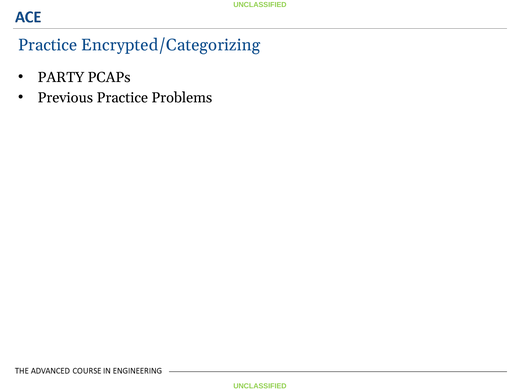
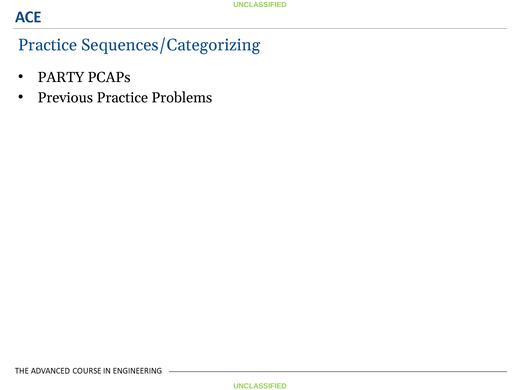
Encrypted/Categorizing: Encrypted/Categorizing -> Sequences/Categorizing (171, 45)
